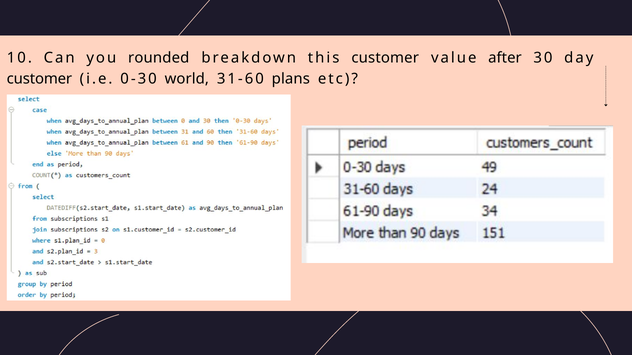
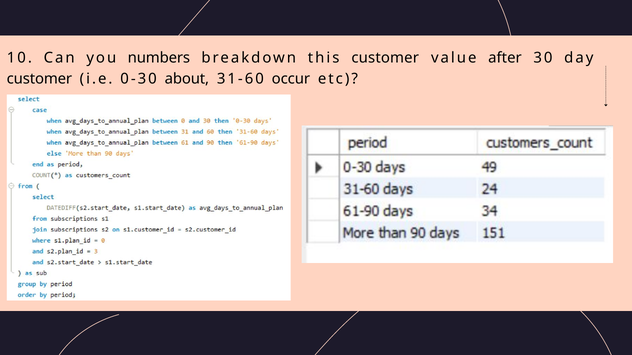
rounded: rounded -> numbers (159, 58)
world: world -> about (187, 79)
plans: plans -> occur (291, 79)
